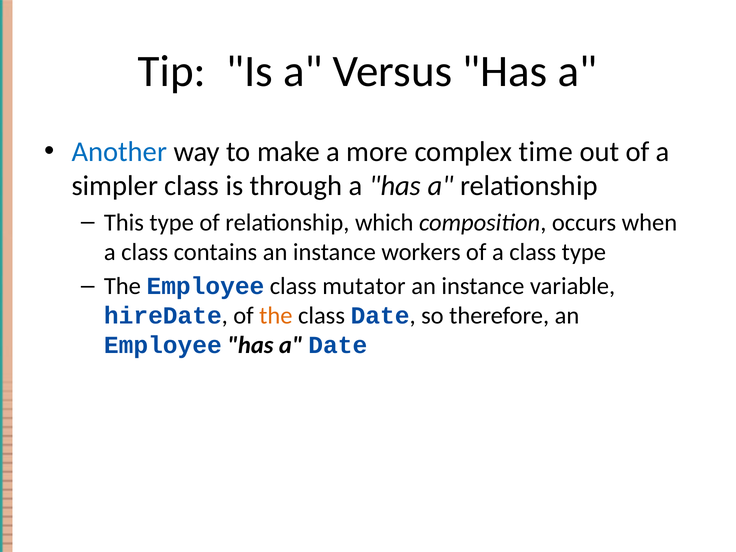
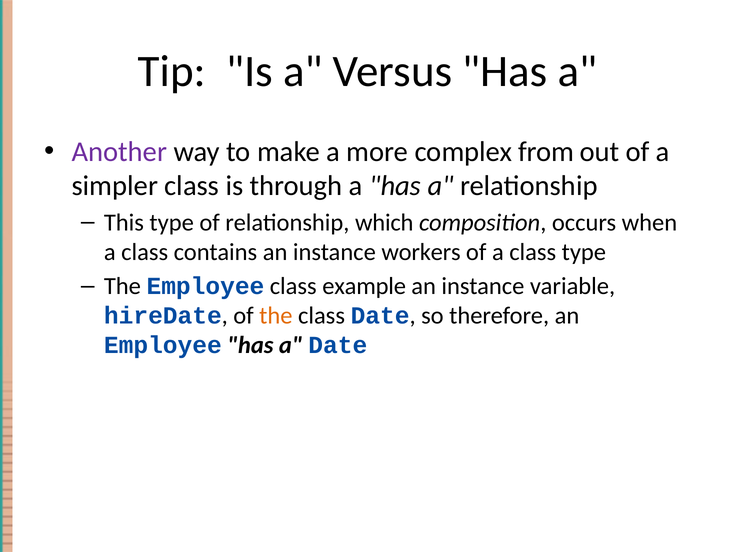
Another colour: blue -> purple (119, 152)
time: time -> from (546, 152)
mutator: mutator -> example (364, 286)
